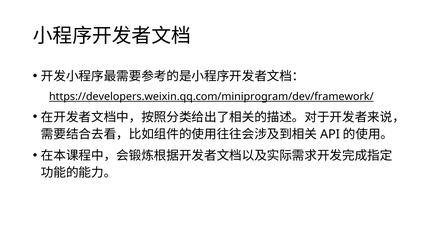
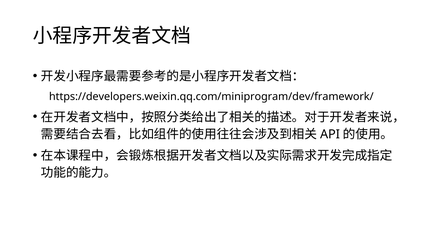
https://developers.weixin.qq.com/miniprogram/dev/framework/ underline: present -> none (211, 97)
